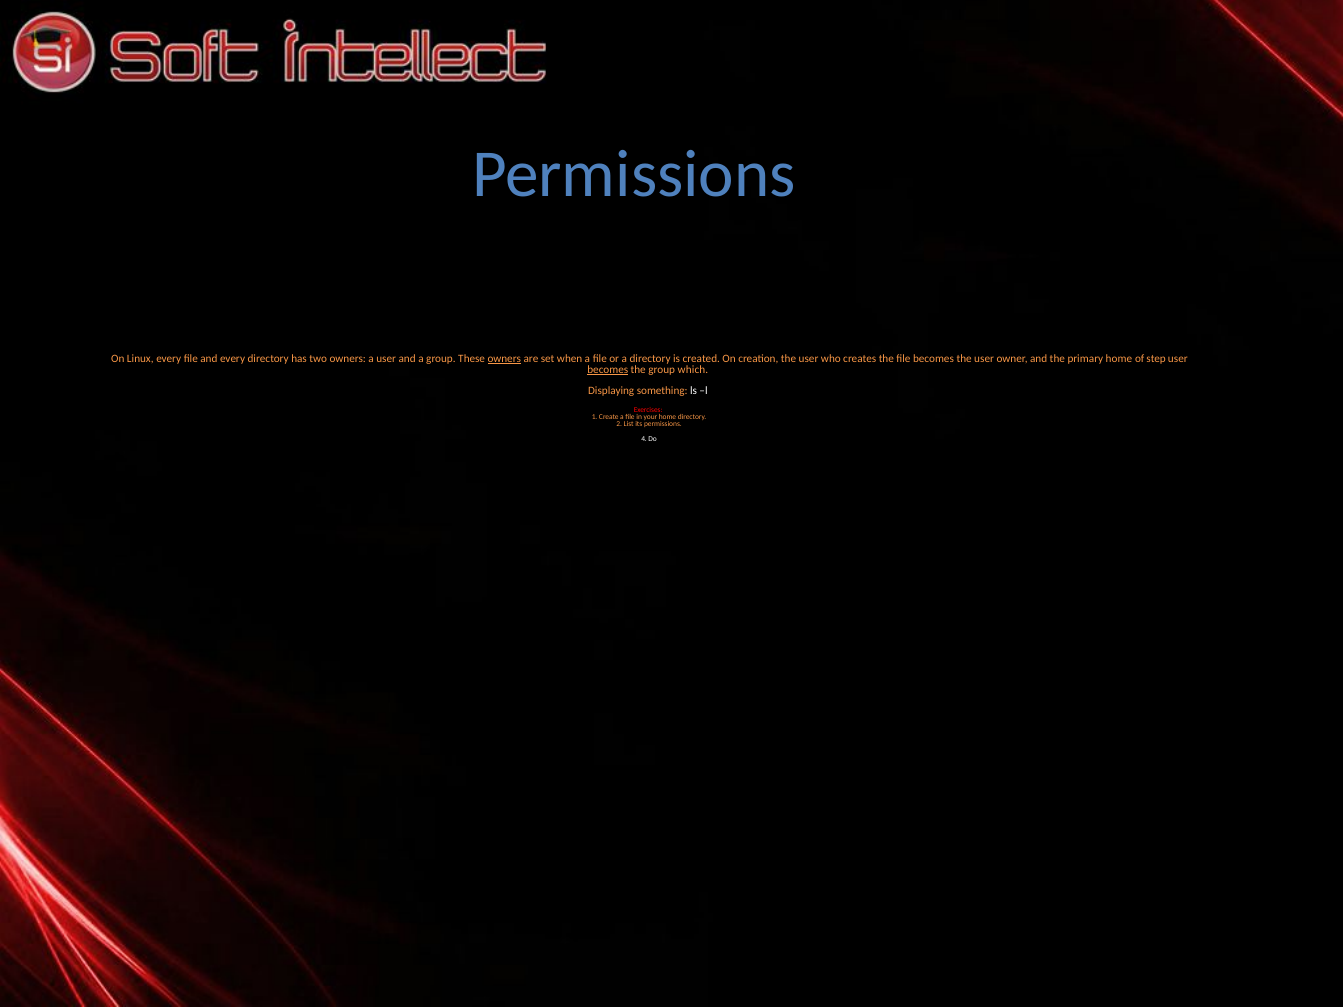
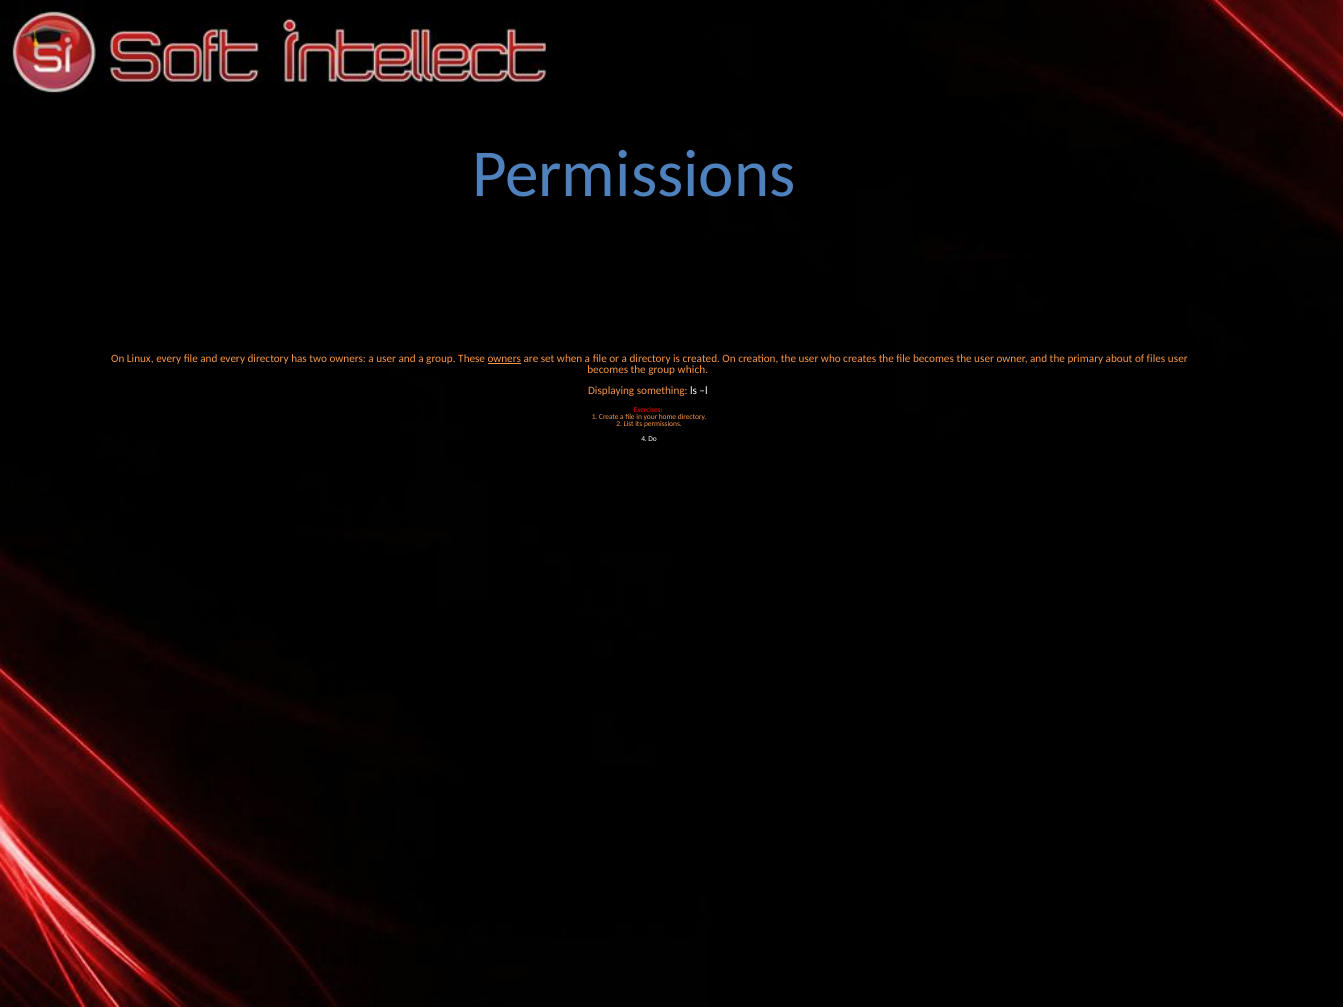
primary home: home -> about (1119, 359)
step: step -> files (1156, 359)
becomes underline: present -> none (608, 370)
